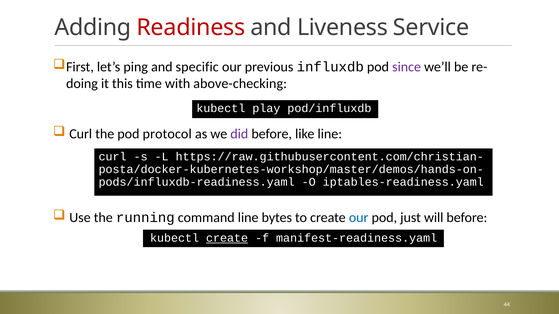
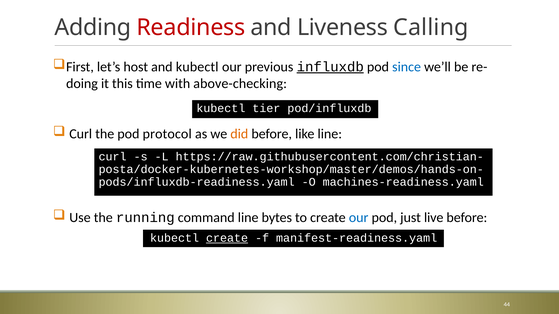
Service: Service -> Calling (431, 27)
ping: ping -> host (136, 67)
and specific: specific -> kubectl (197, 67)
influxdb underline: none -> present (330, 67)
since colour: purple -> blue (407, 67)
play: play -> tier (266, 109)
did colour: purple -> orange (239, 134)
iptables-readiness.yaml: iptables-readiness.yaml -> machines-readiness.yaml (403, 182)
will: will -> live (434, 218)
